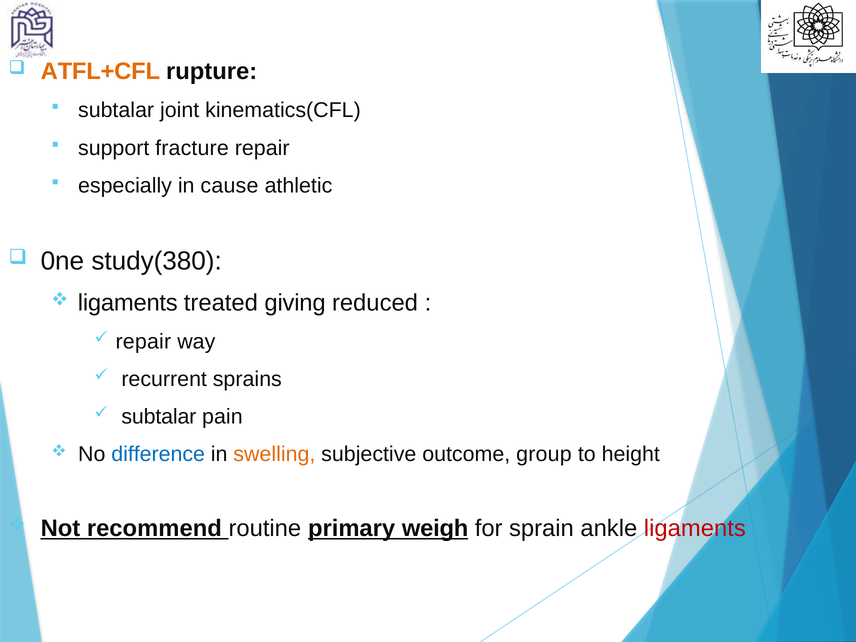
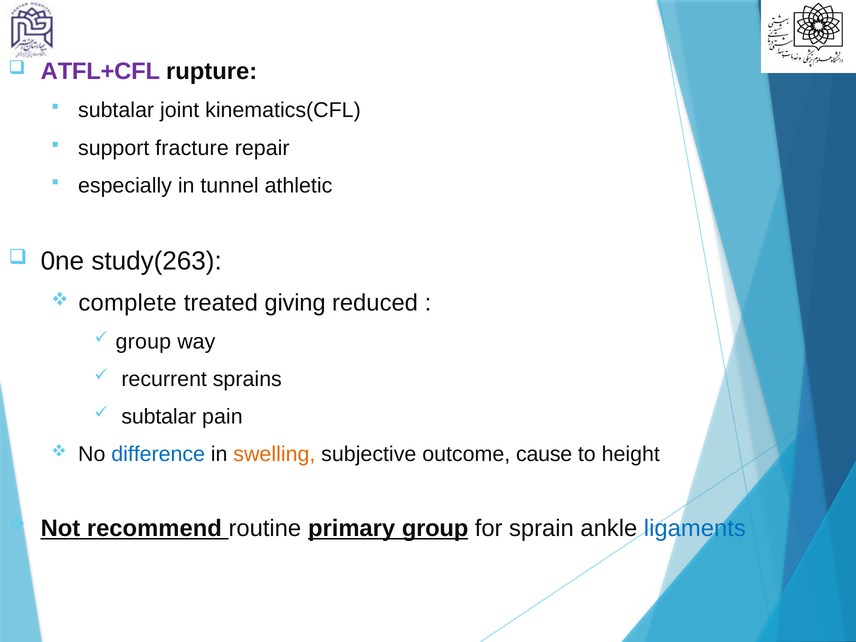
ATFL+CFL colour: orange -> purple (100, 72)
cause: cause -> tunnel (230, 186)
study(380: study(380 -> study(263 (157, 261)
ligaments: ligaments -> complete (128, 303)
repair: repair -> group (143, 342)
group: group -> cause (544, 454)
primary weigh: weigh -> group (435, 528)
ligaments colour: red -> blue (695, 528)
